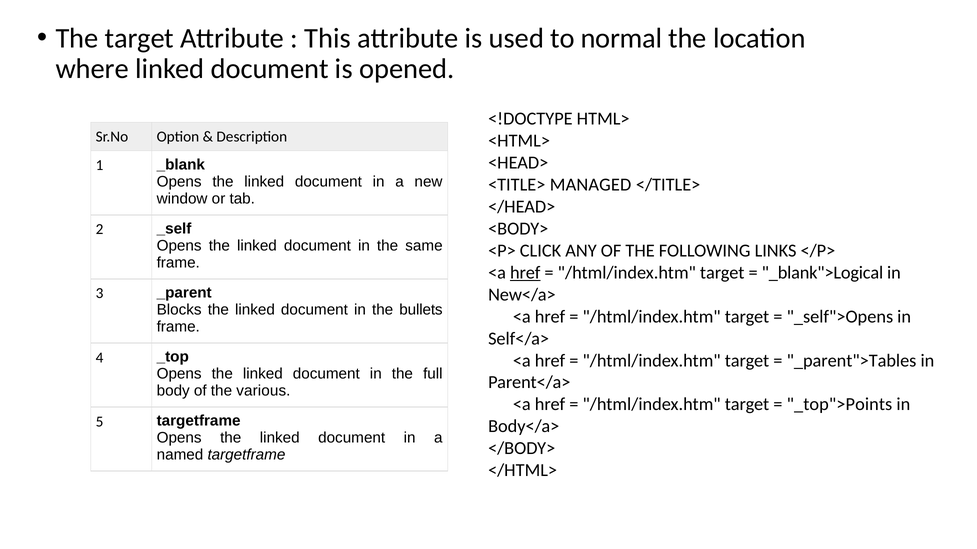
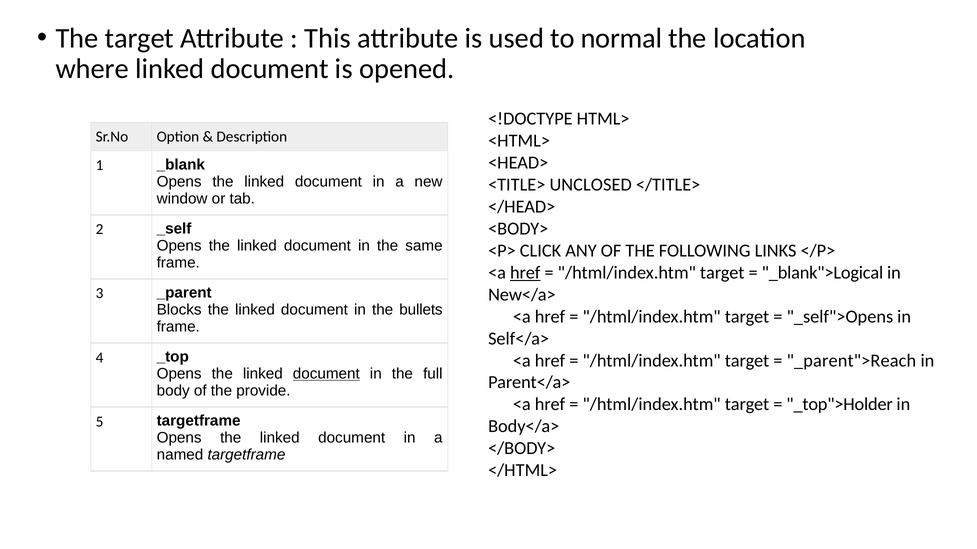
MANAGED: MANAGED -> UNCLOSED (591, 185)
_parent">Tables: _parent">Tables -> _parent">Reach (851, 361)
document underline: none -> present (326, 374)
various: various -> provide (263, 391)
_top">Points: _top">Points -> _top">Holder (840, 405)
